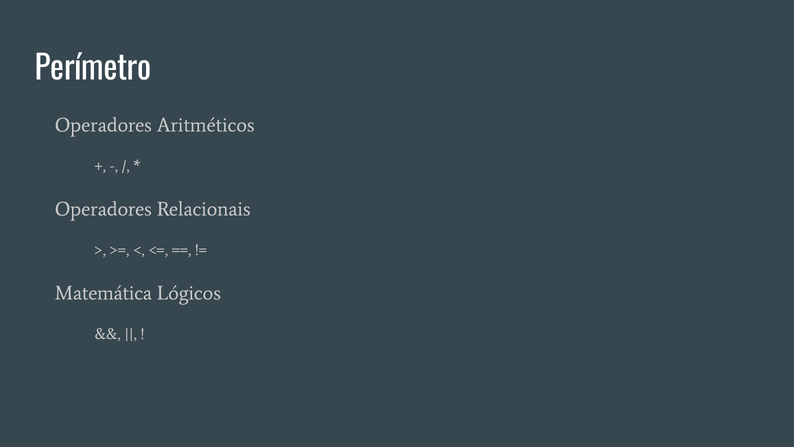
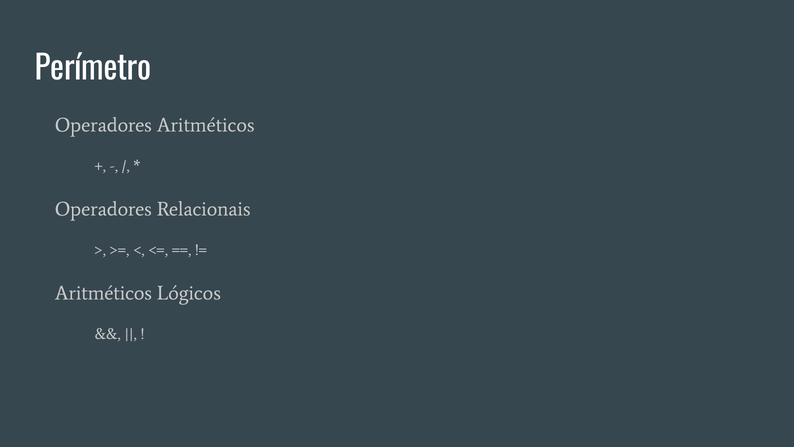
Matemática: Matemática -> Aritméticos (103, 293)
